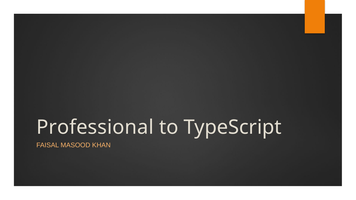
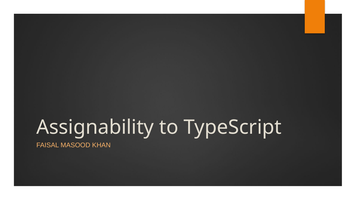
Professional: Professional -> Assignability (95, 128)
